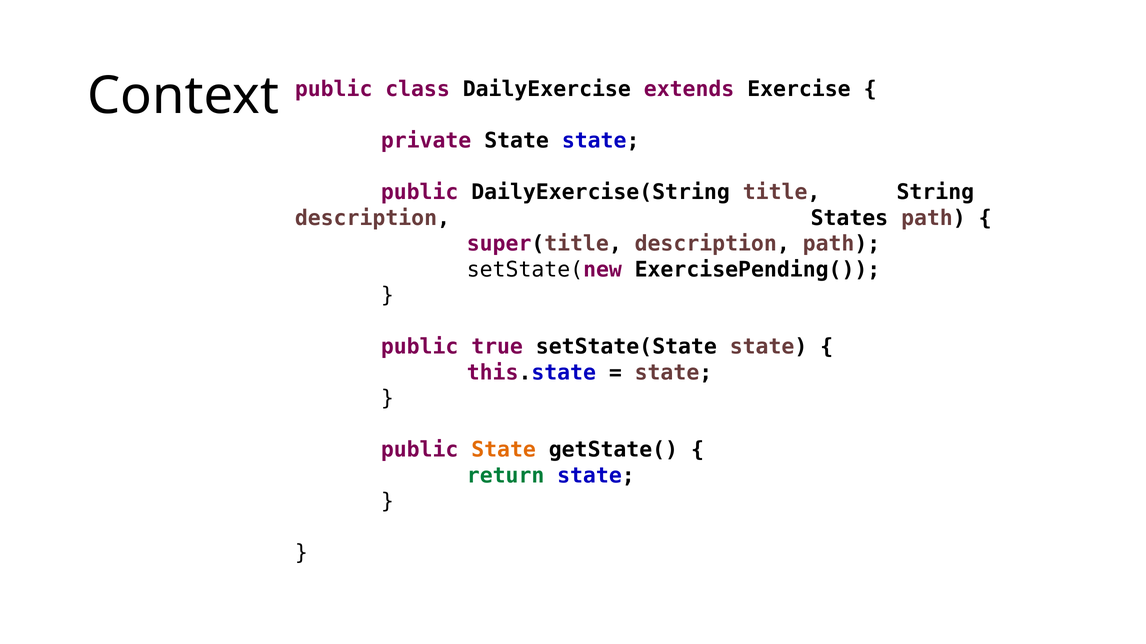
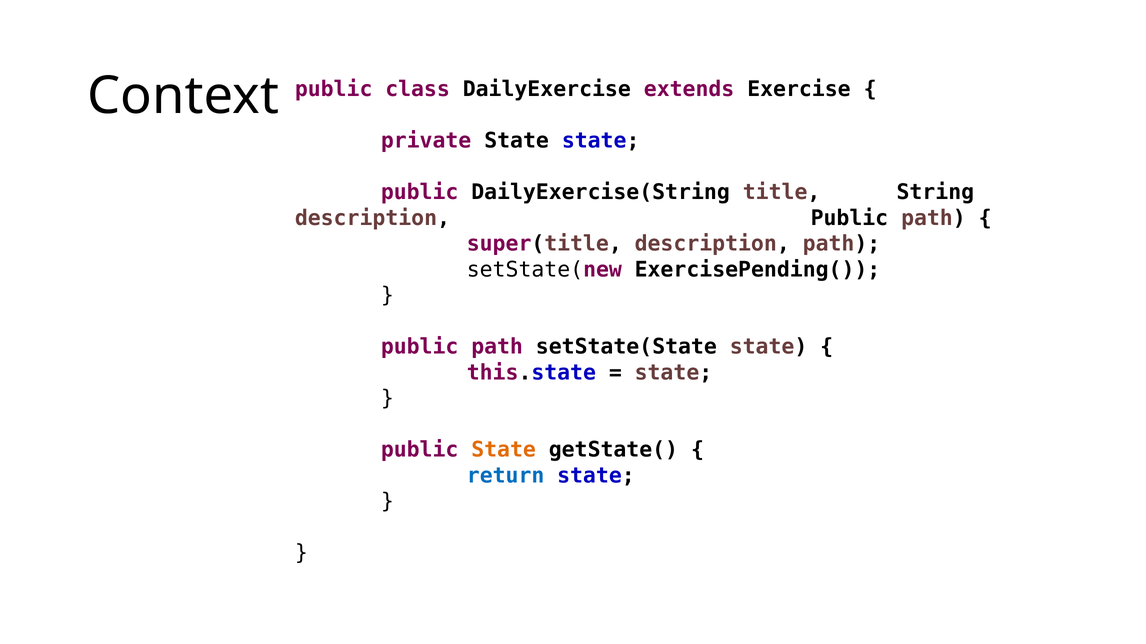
description States: States -> Public (849, 218)
true: true -> path (497, 347)
return colour: green -> blue (506, 476)
